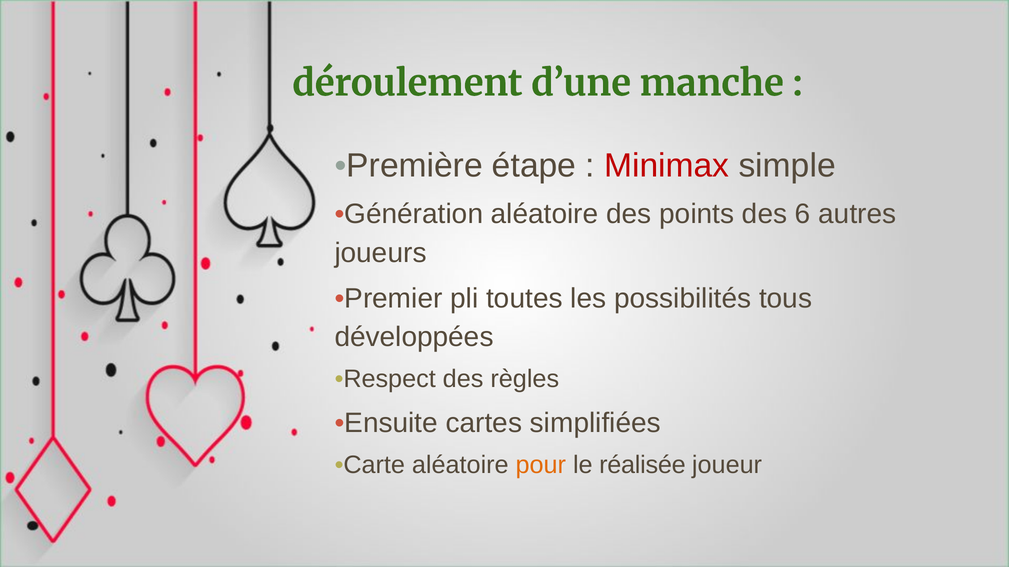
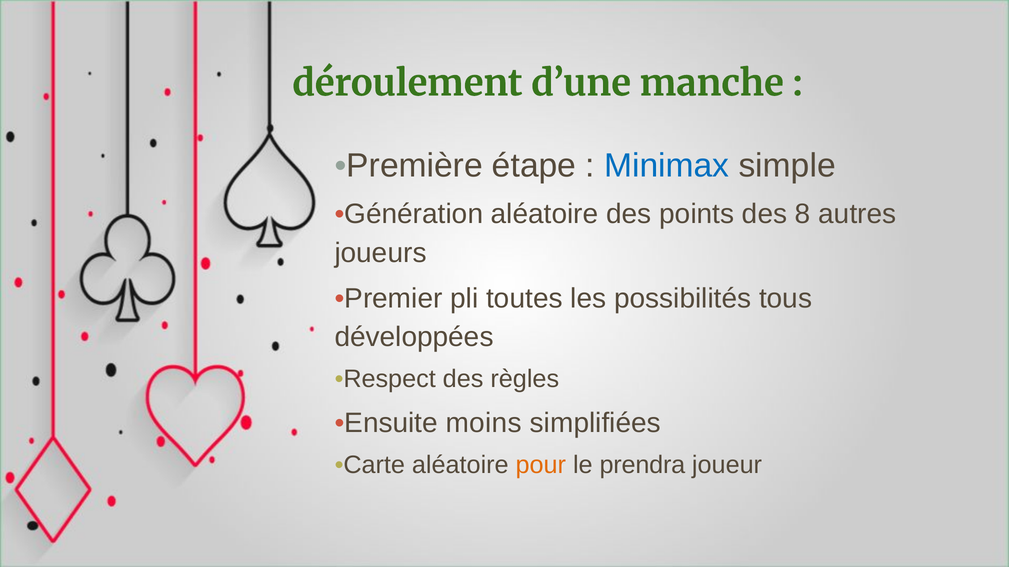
Minimax colour: red -> blue (667, 166)
6: 6 -> 8 (803, 214)
cartes: cartes -> moins (484, 424)
réalisée: réalisée -> prendra (642, 466)
